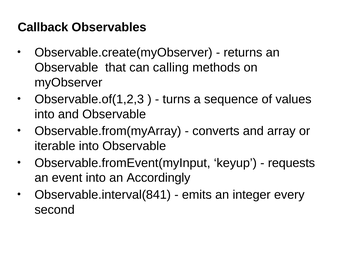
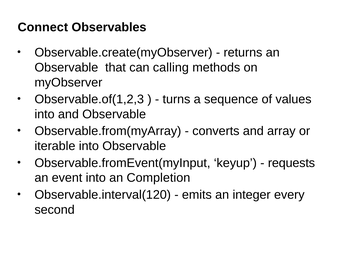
Callback: Callback -> Connect (43, 27)
Accordingly: Accordingly -> Completion (158, 178)
Observable.interval(841: Observable.interval(841 -> Observable.interval(120 (103, 195)
